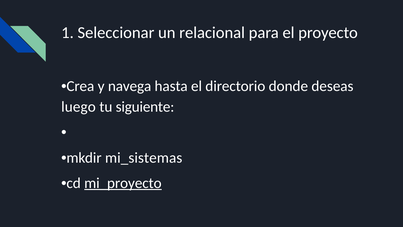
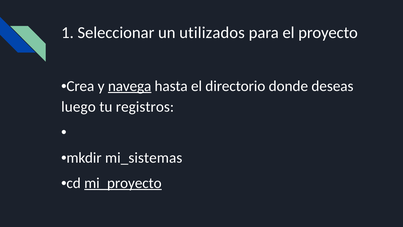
relacional: relacional -> utilizados (212, 32)
navega underline: none -> present (130, 86)
siguiente: siguiente -> registros (145, 107)
